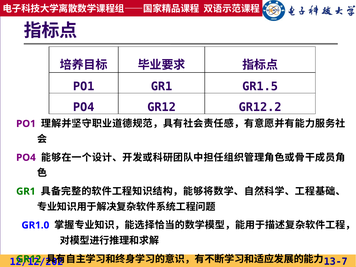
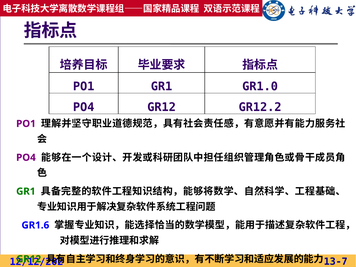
GR1.5: GR1.5 -> GR1.0 (260, 86)
GR1.0: GR1.0 -> GR1.6 (35, 225)
